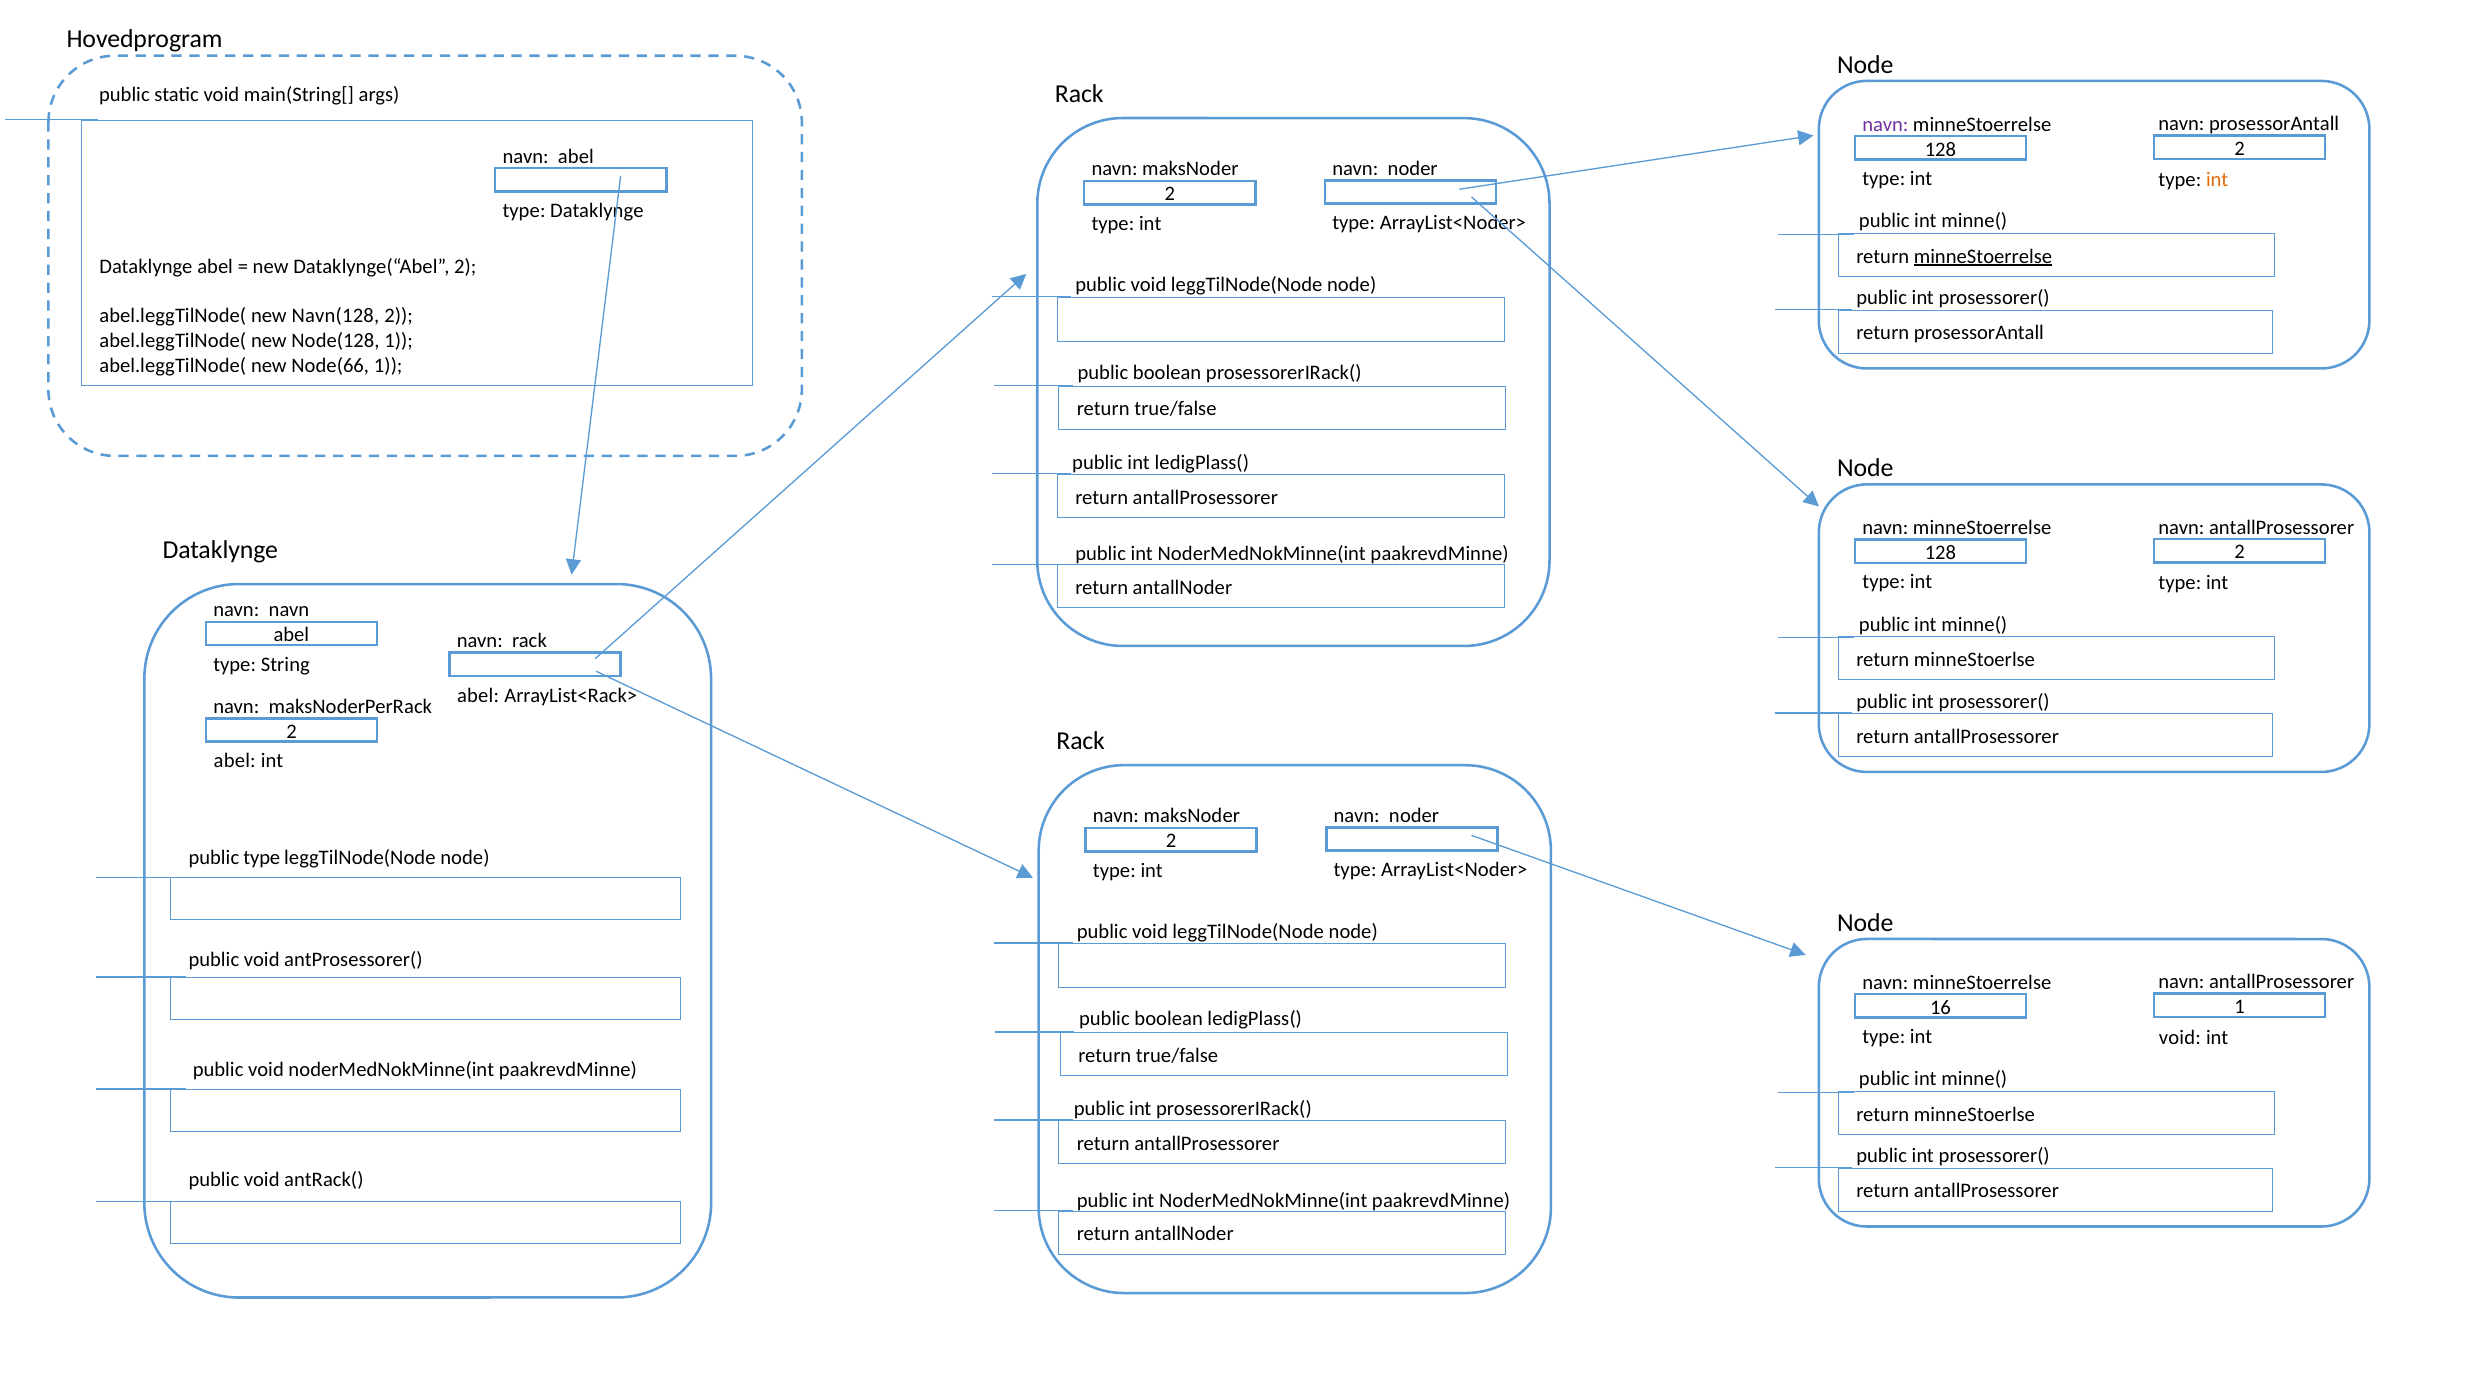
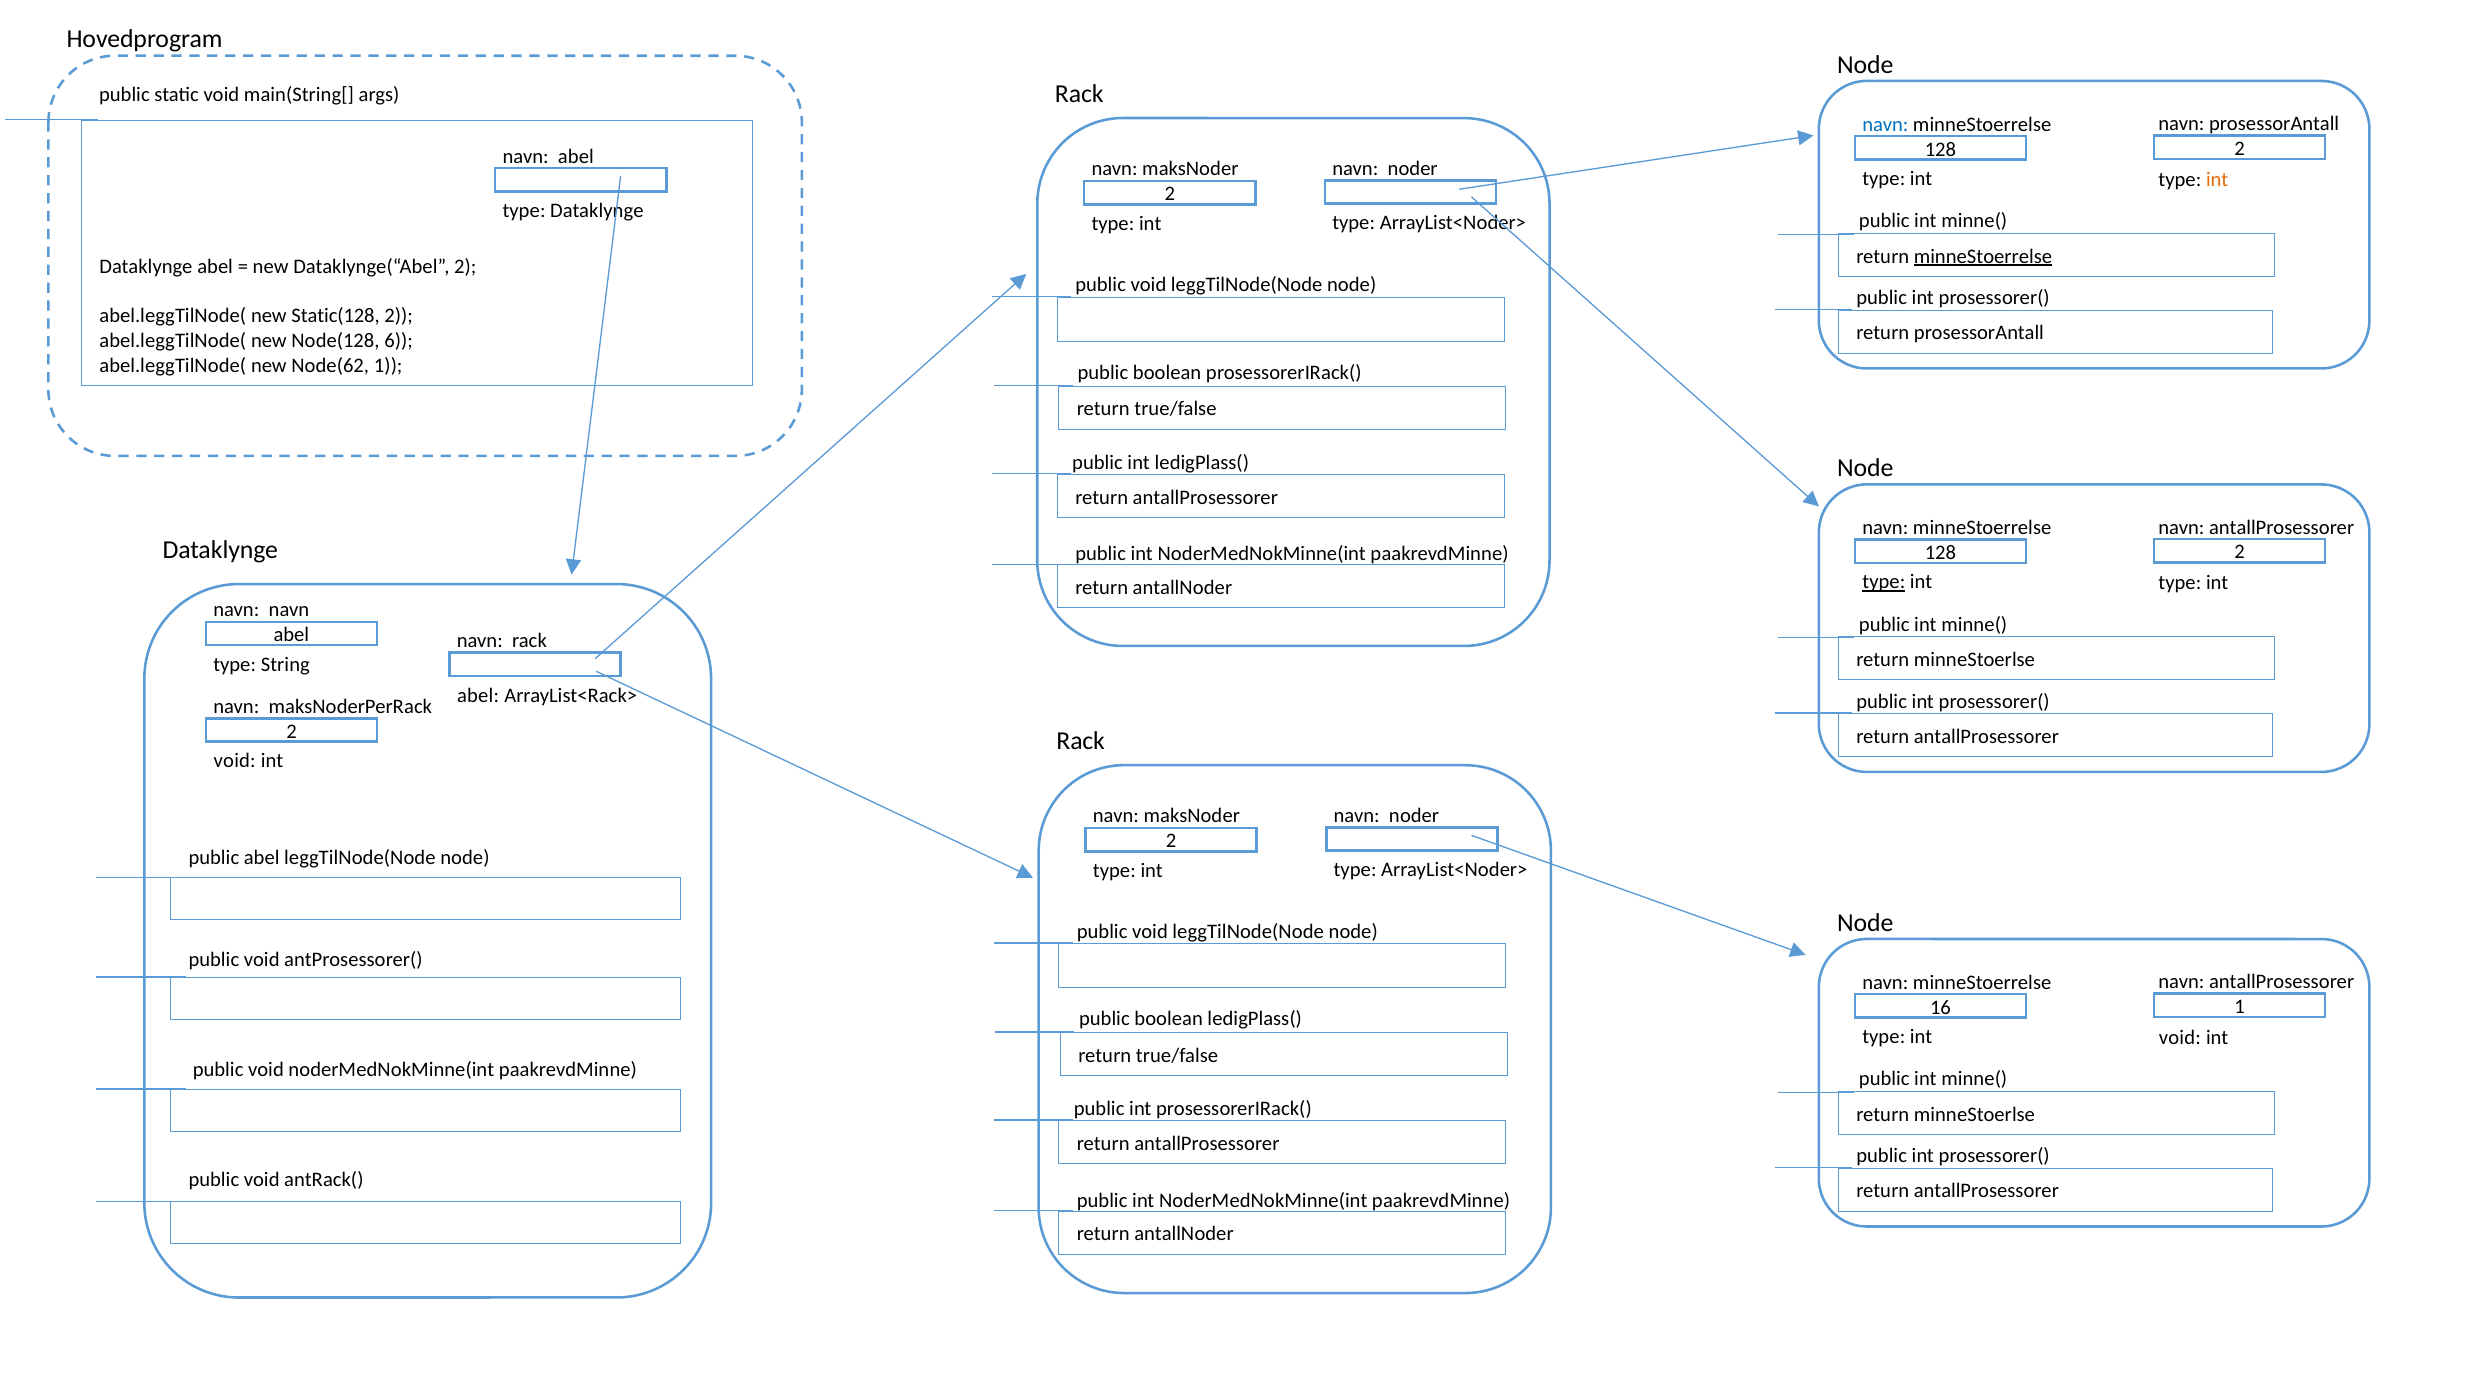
navn colour: purple -> blue (1885, 124)
Navn(128: Navn(128 -> Static(128 (336, 316)
Node(128 1: 1 -> 6 (399, 341)
Node(66: Node(66 -> Node(62 (330, 365)
type underline: none -> present (1884, 582)
abel: abel -> void (235, 761)
public type: type -> abel (262, 858)
